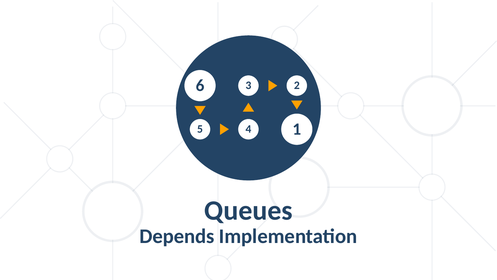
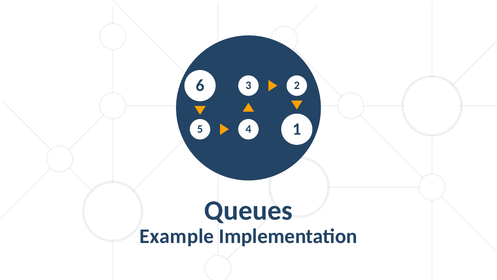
Depends: Depends -> Example (177, 236)
